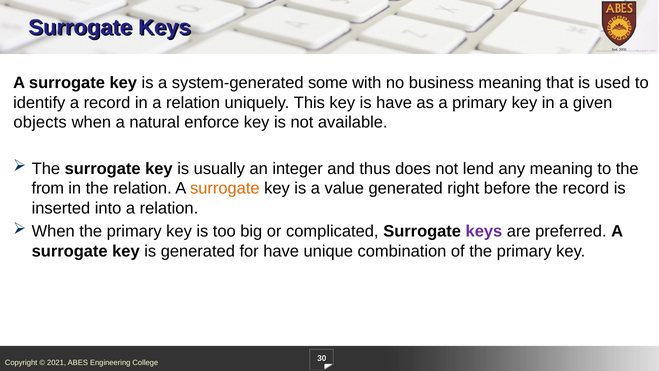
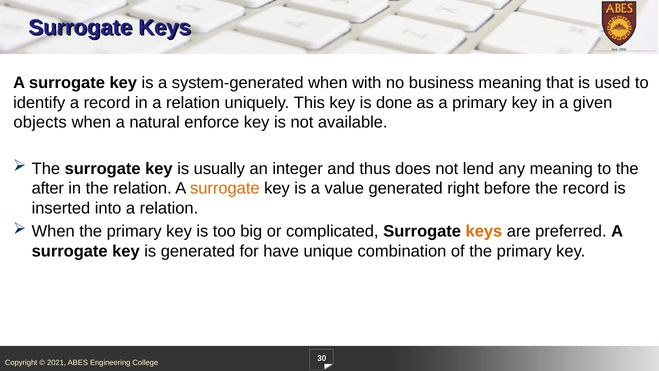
system-generated some: some -> when (328, 83)
is have: have -> done (394, 103)
from: from -> after (48, 188)
keys colour: purple -> orange (484, 231)
